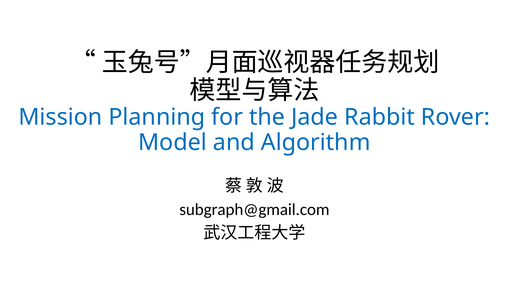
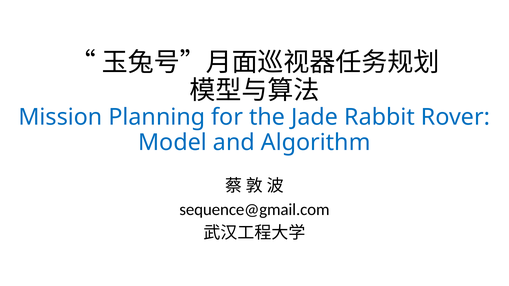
subgraph@gmail.com: subgraph@gmail.com -> sequence@gmail.com (254, 210)
